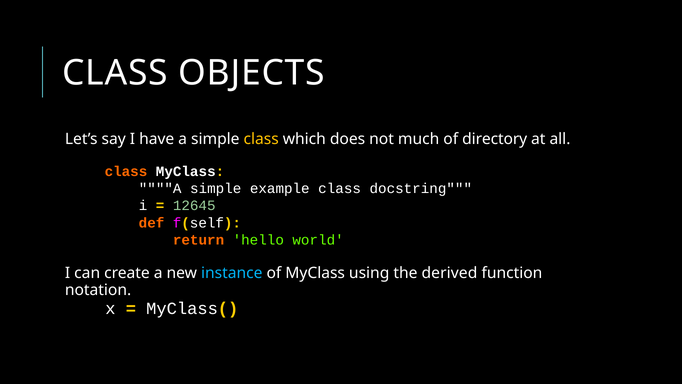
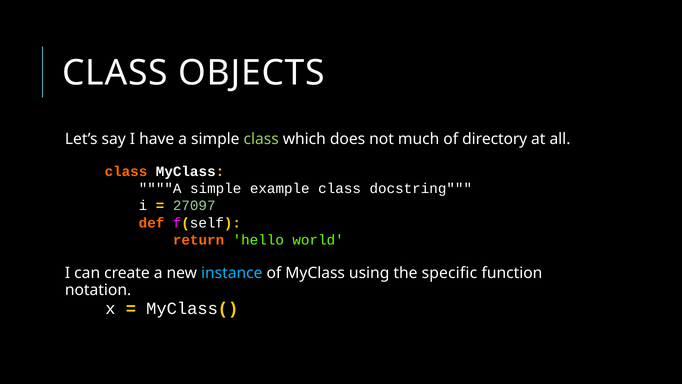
class colour: yellow -> light green (261, 139)
12645: 12645 -> 27097 (194, 206)
derived: derived -> specific (449, 273)
